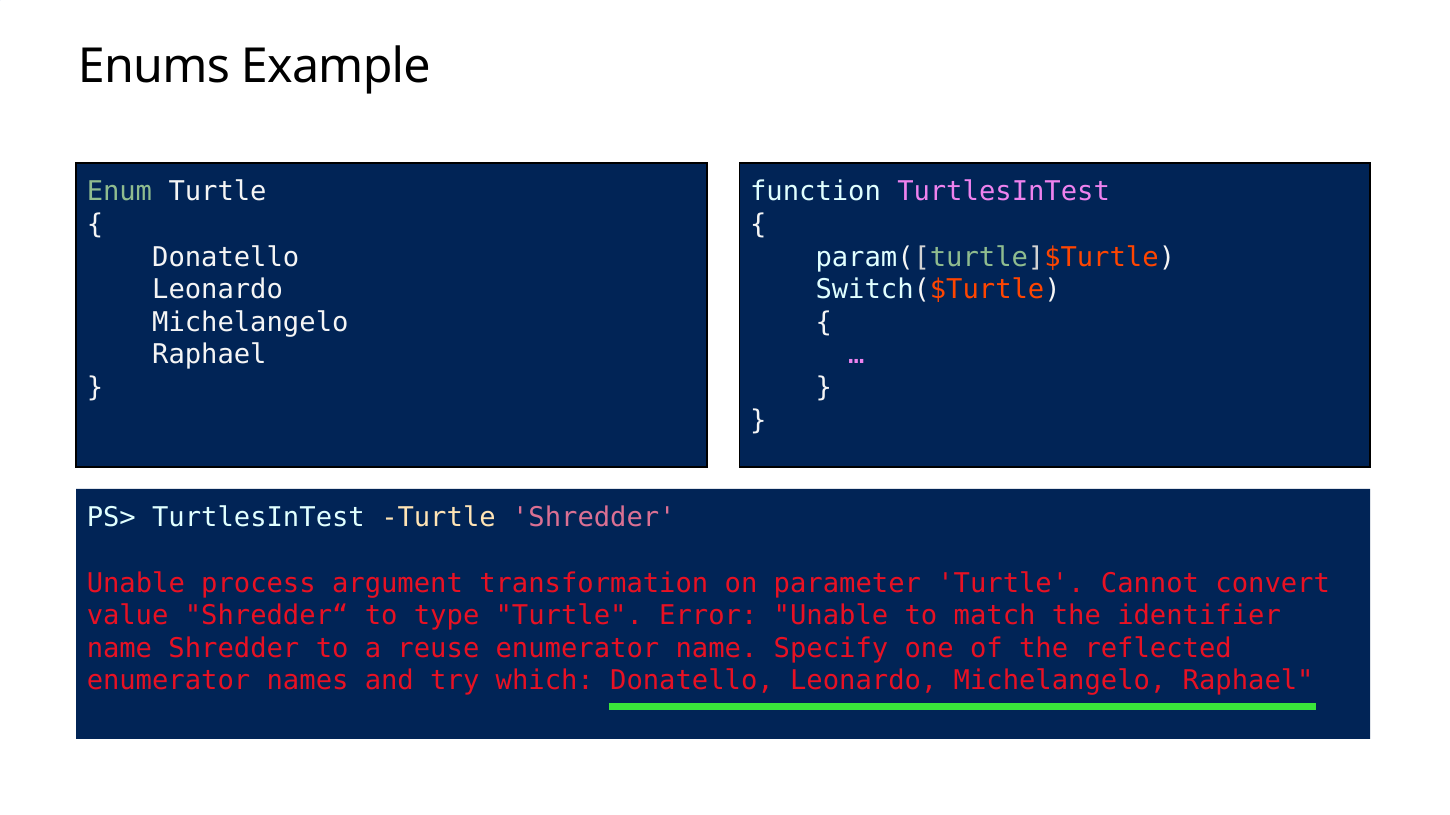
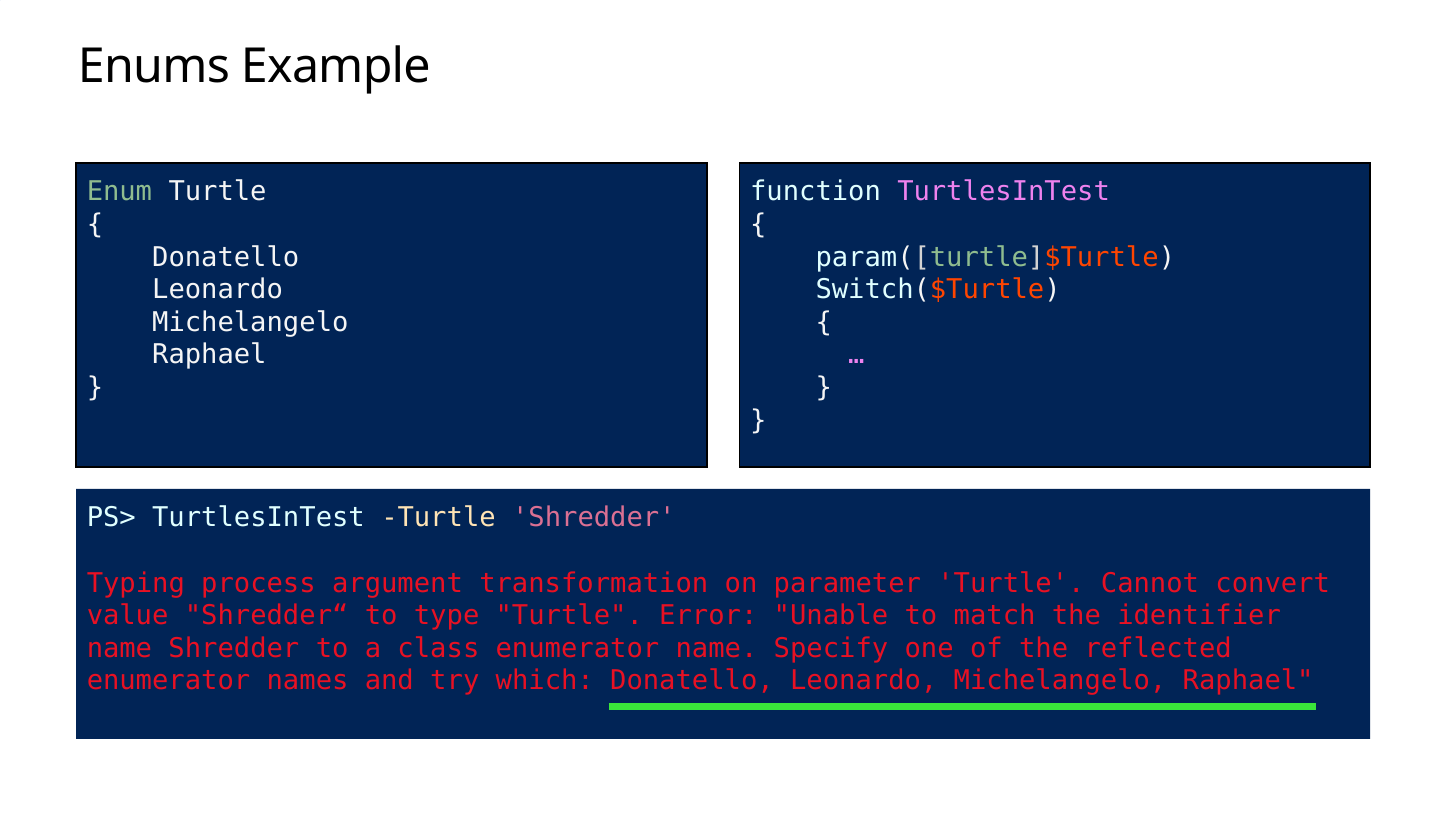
Unable: Unable -> Typing (136, 584)
reuse: reuse -> class (438, 649)
